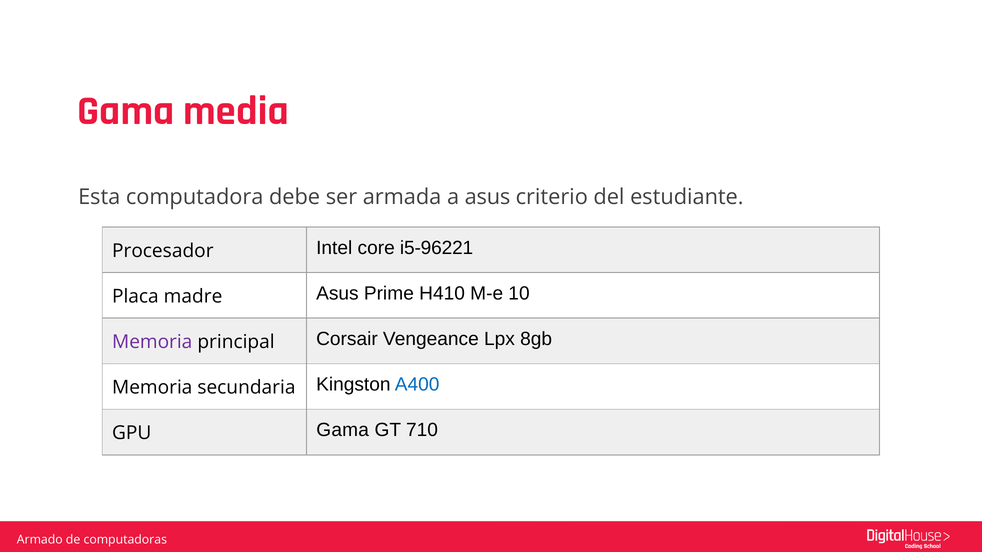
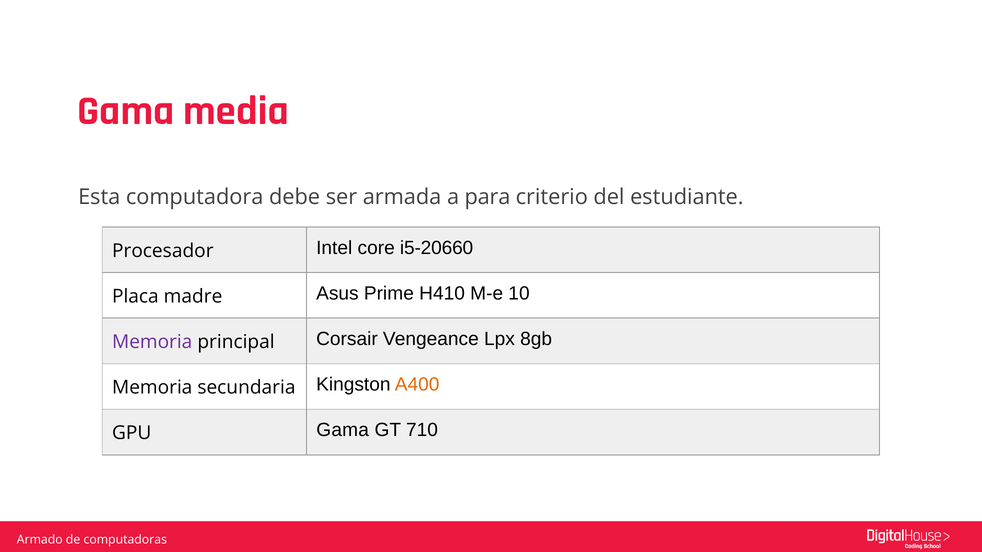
a asus: asus -> para (488, 197)
i5-96221: i5-96221 -> i5-20660 (437, 248)
A400 colour: blue -> orange (417, 385)
